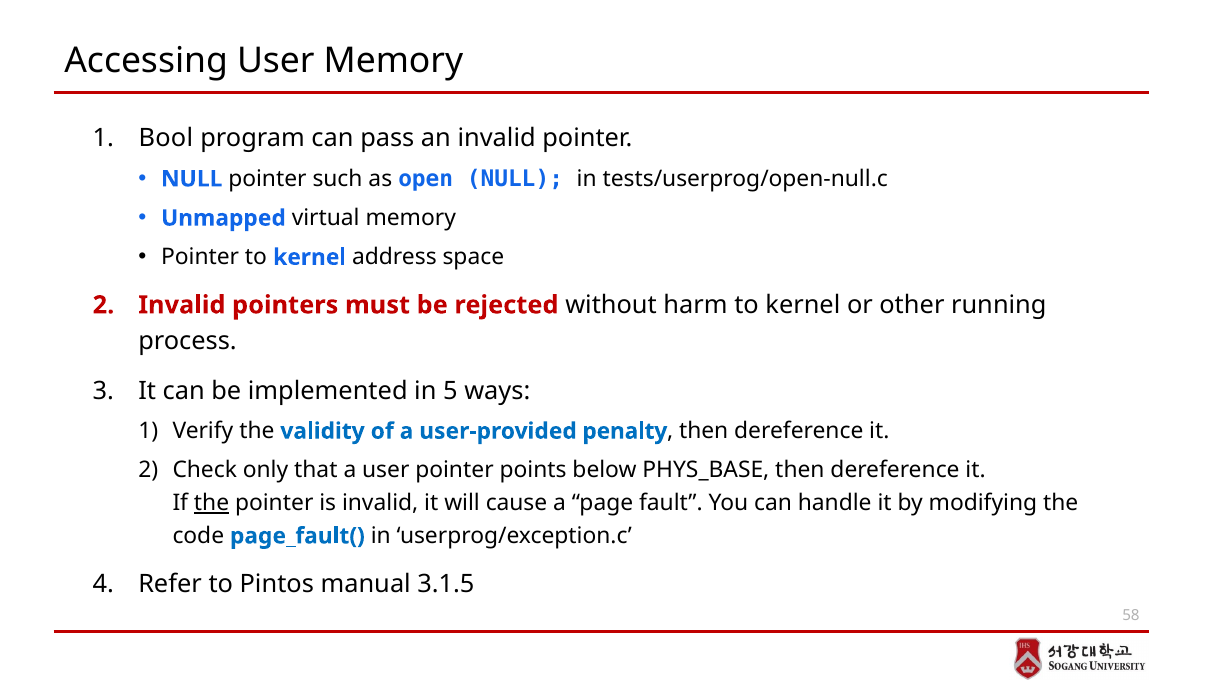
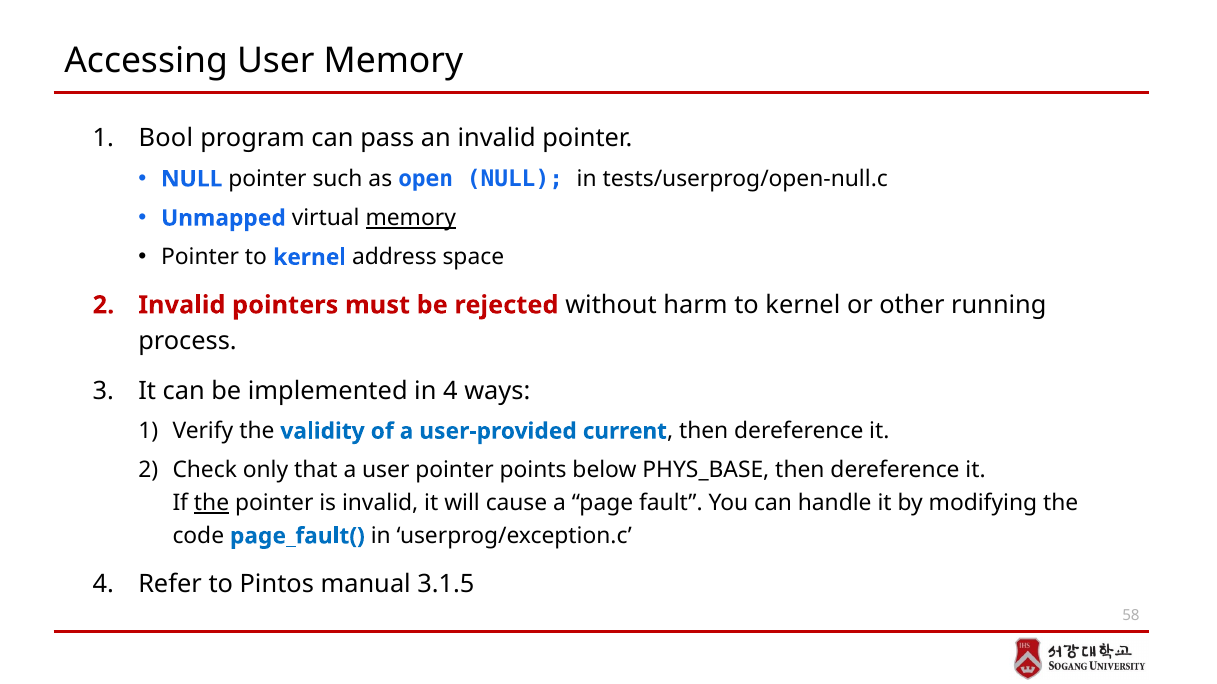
memory underline: none -> present (411, 218)
in 5: 5 -> 4 (450, 391)
penalty: penalty -> current (625, 432)
